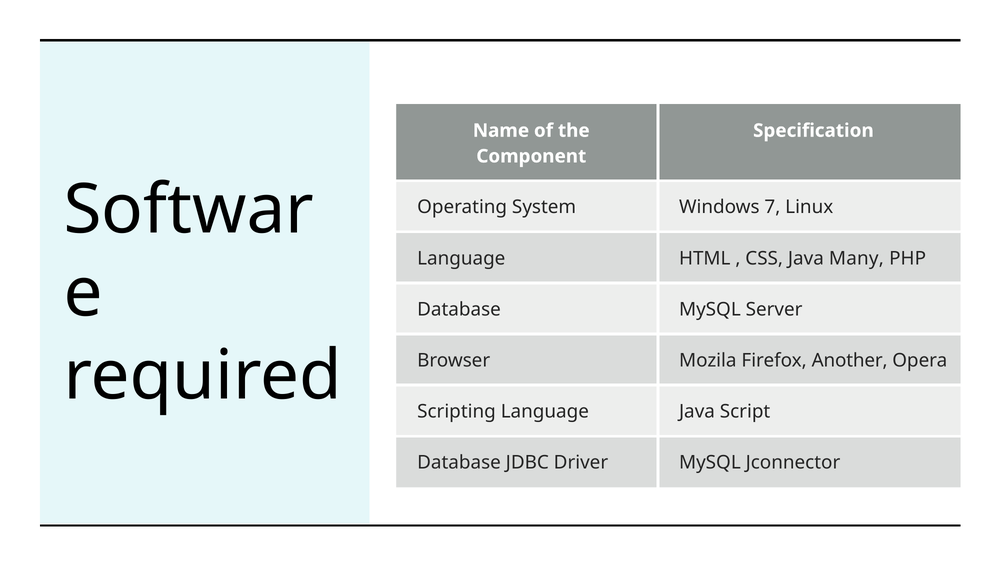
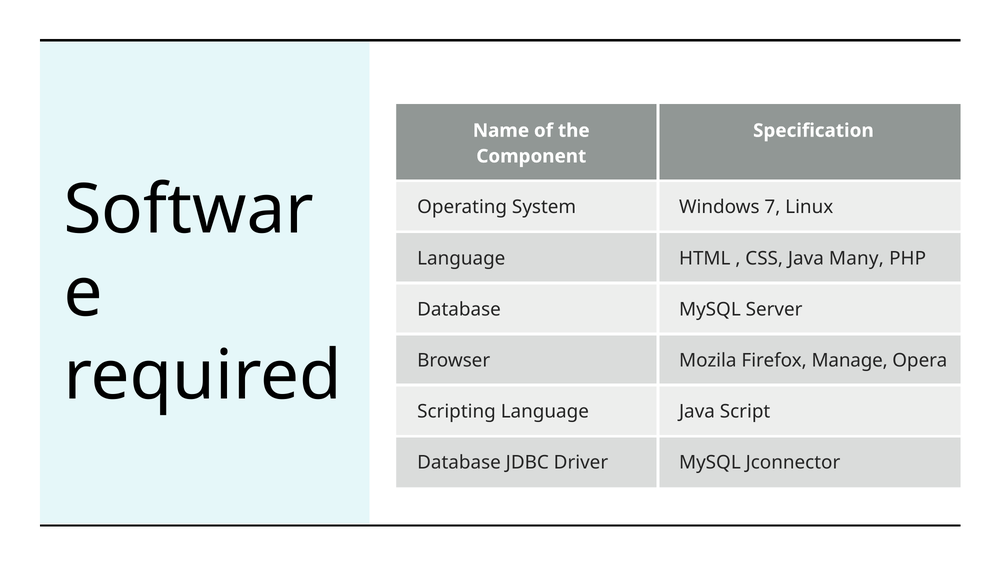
Another: Another -> Manage (850, 361)
